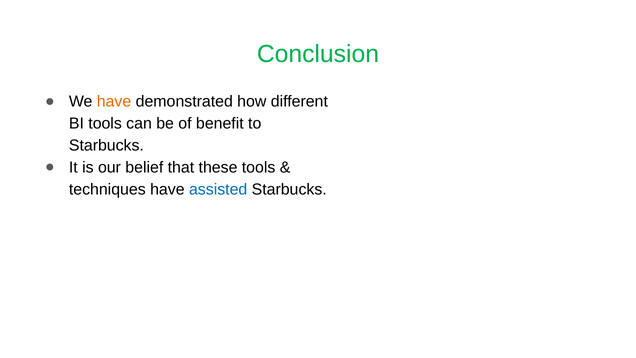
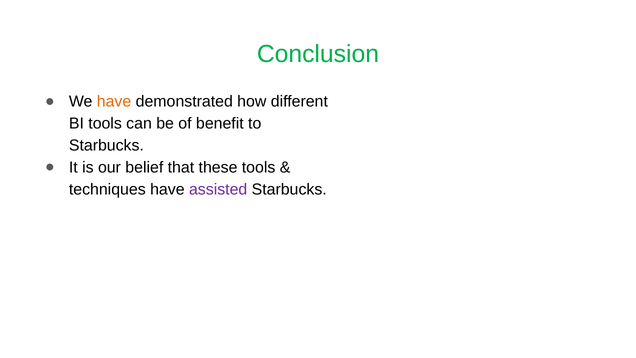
assisted colour: blue -> purple (218, 189)
